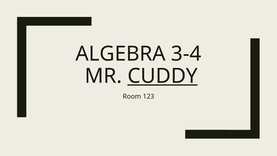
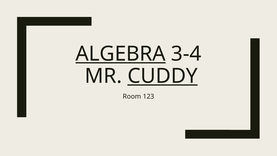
ALGEBRA underline: none -> present (121, 54)
